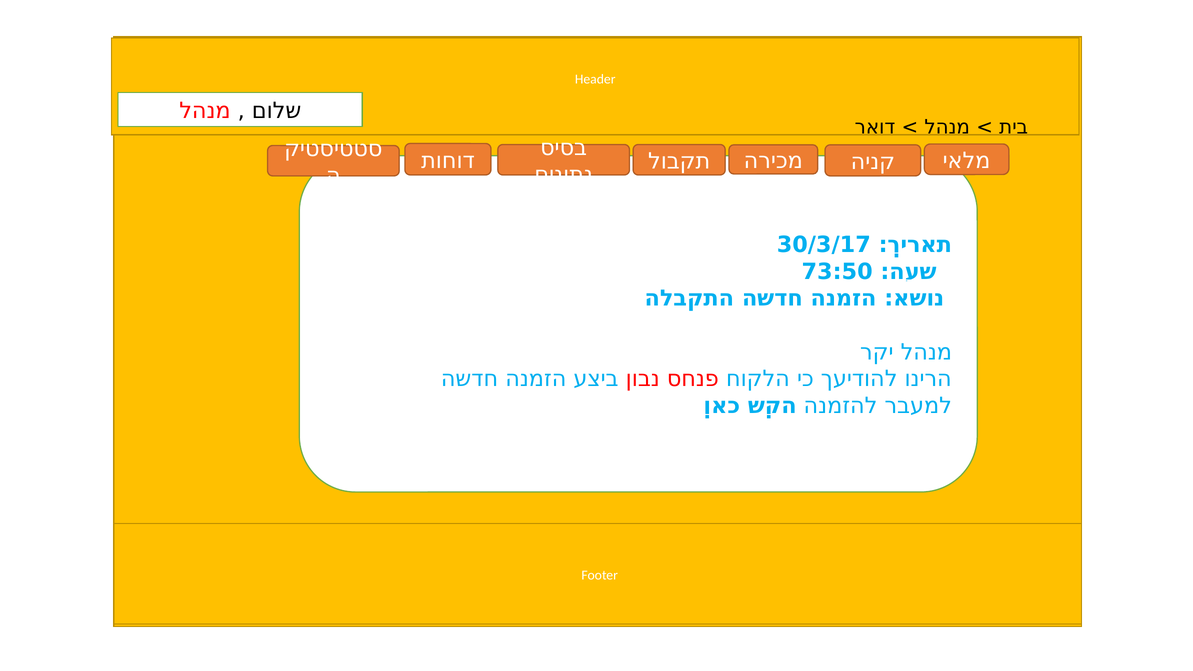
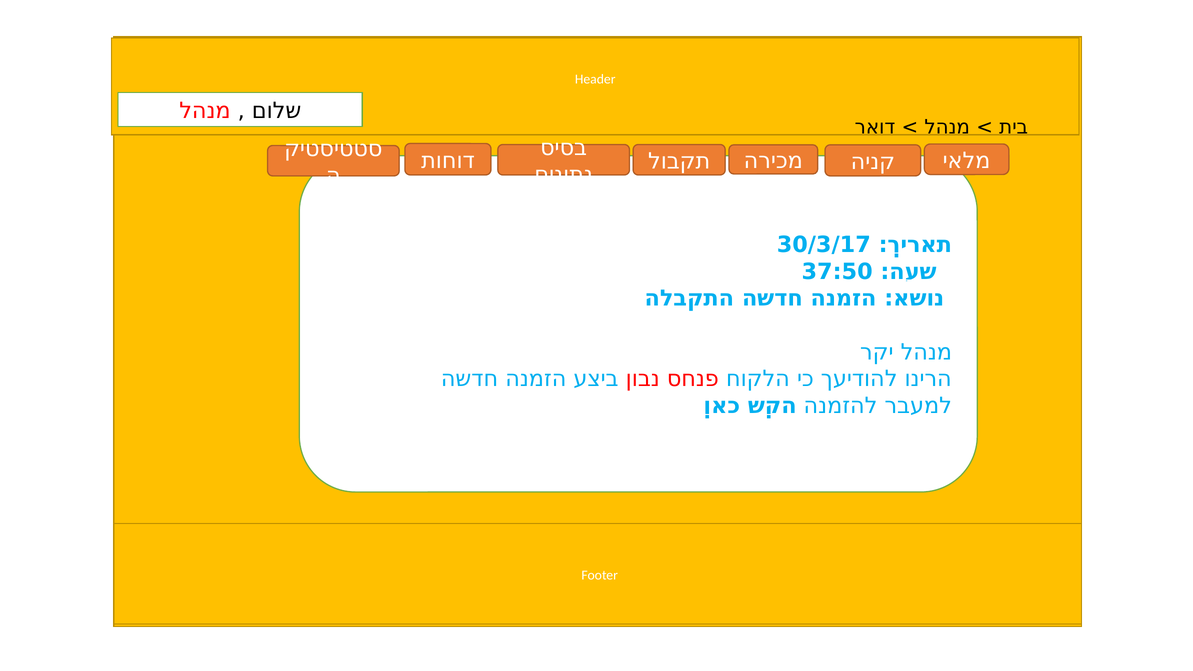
73:50: 73:50 -> 37:50 (837, 272)
